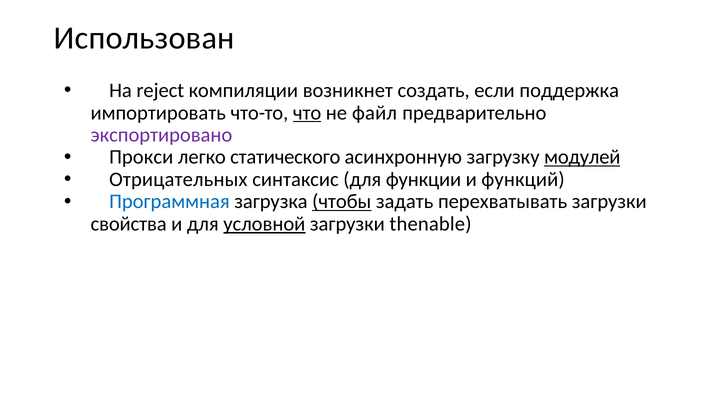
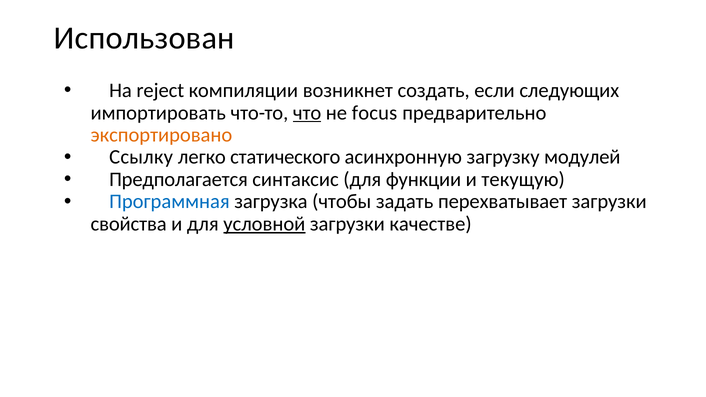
поддержка: поддержка -> следующих (569, 91)
файл: файл -> focus (375, 113)
экспортировано colour: purple -> orange (161, 135)
Прокси: Прокси -> Ссылку (141, 157)
модулей underline: present -> none (582, 157)
Отрицательных: Отрицательных -> Предполагается (178, 179)
функций: функций -> текущую (523, 179)
чтобы underline: present -> none (342, 202)
перехватывать: перехватывать -> перехватывает (503, 202)
thenable: thenable -> качестве (431, 224)
